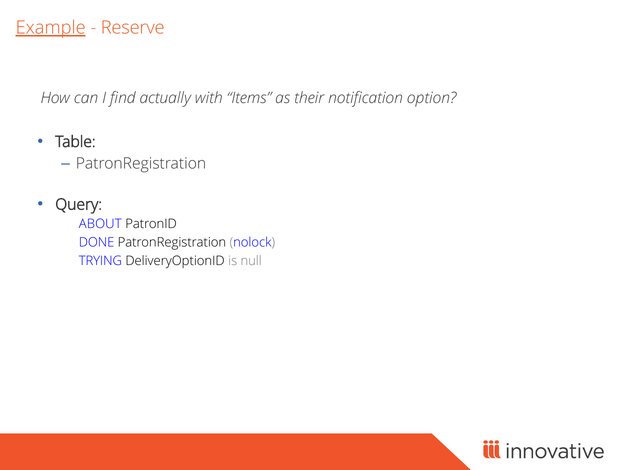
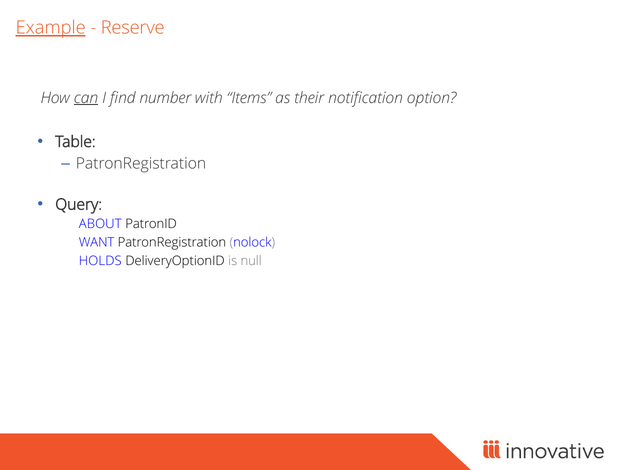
can underline: none -> present (86, 98)
actually: actually -> number (165, 98)
DONE: DONE -> WANT (97, 243)
TRYING: TRYING -> HOLDS (100, 261)
